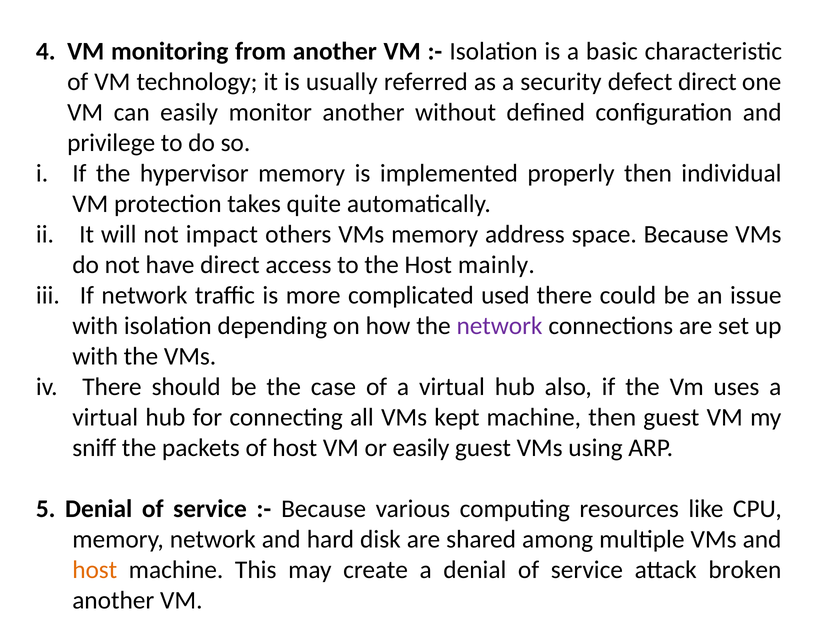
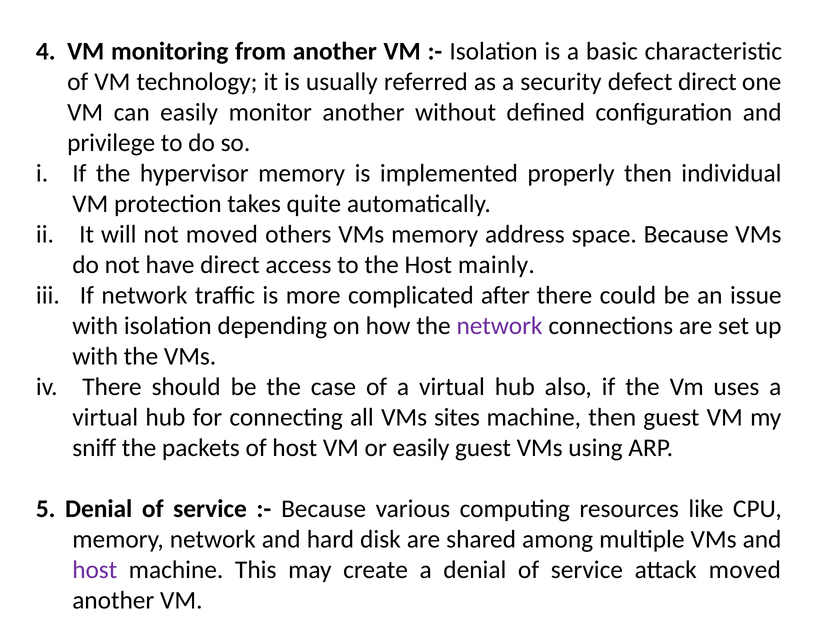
not impact: impact -> moved (222, 234)
used: used -> after (505, 295)
kept: kept -> sites (457, 417)
host colour: orange -> purple (95, 570)
attack broken: broken -> moved (745, 570)
